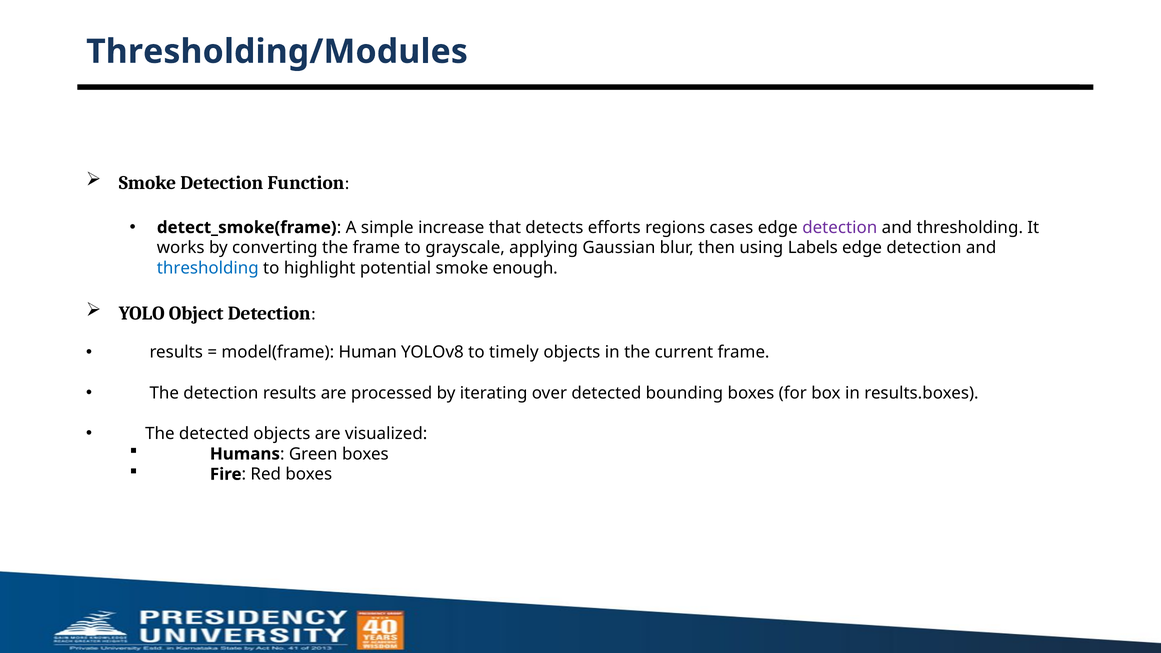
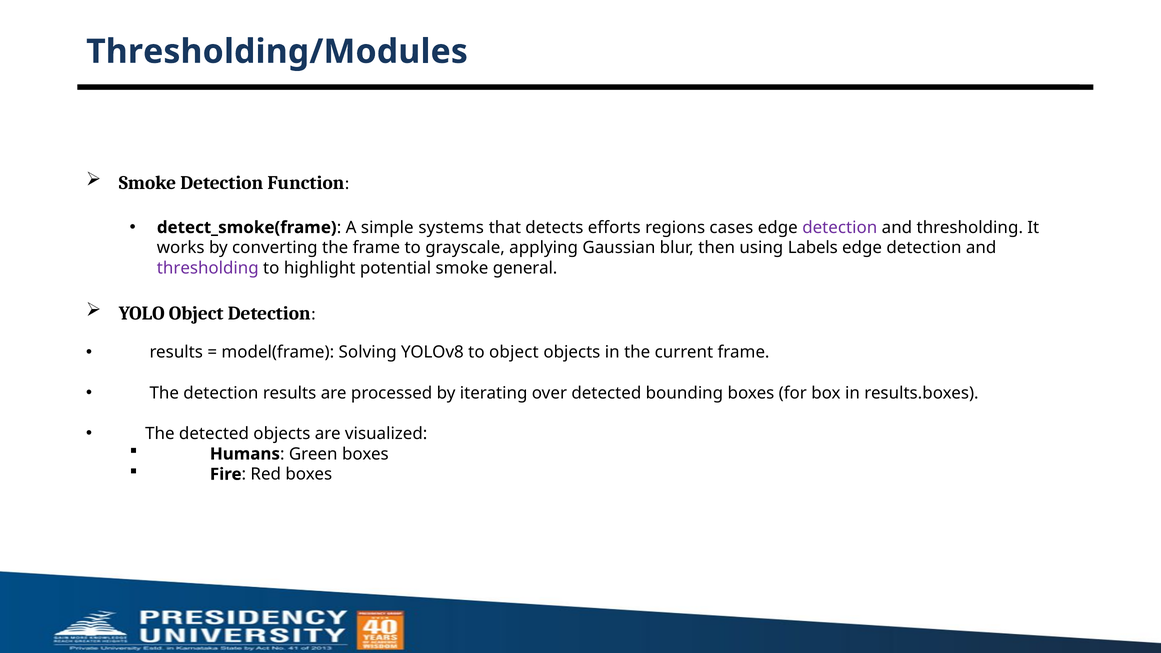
increase: increase -> systems (451, 228)
thresholding colour: blue -> purple (208, 268)
enough: enough -> general (525, 268)
Human: Human -> Solving (368, 352)
to timely: timely -> object (514, 352)
